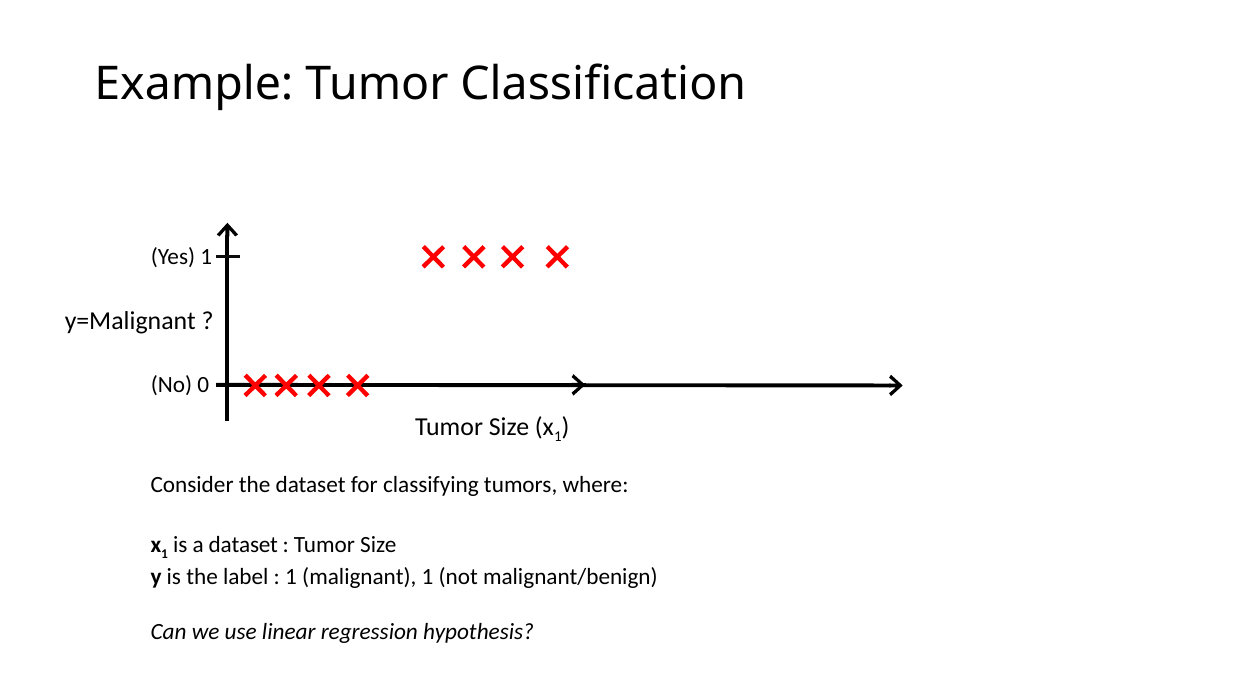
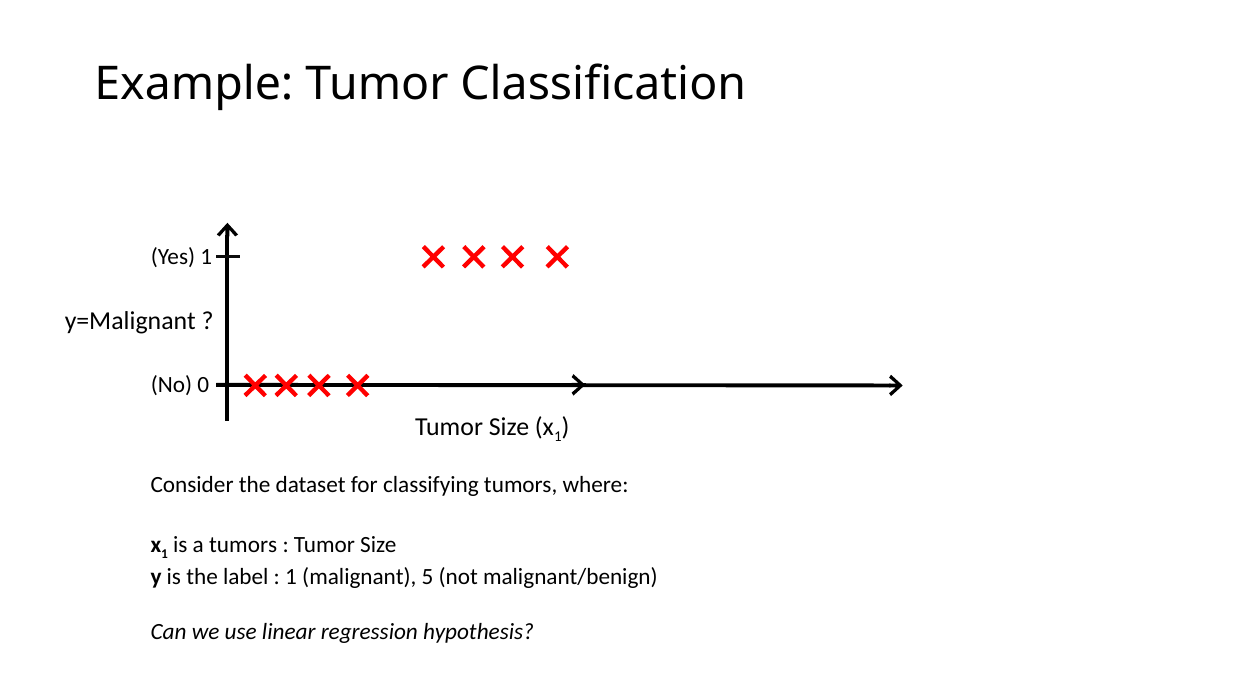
a dataset: dataset -> tumors (243, 545)
malignant 1: 1 -> 5 (427, 576)
